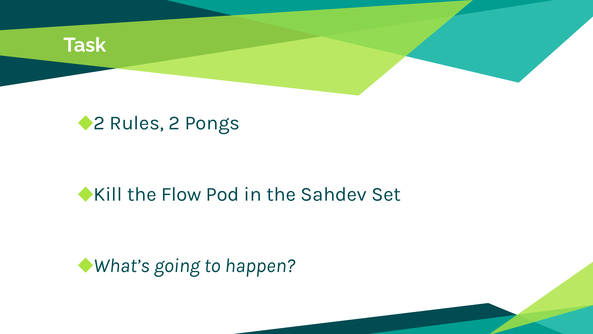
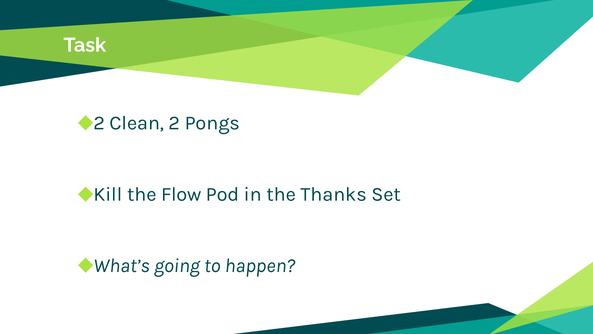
Rules: Rules -> Clean (137, 123)
Sahdev: Sahdev -> Thanks (334, 194)
